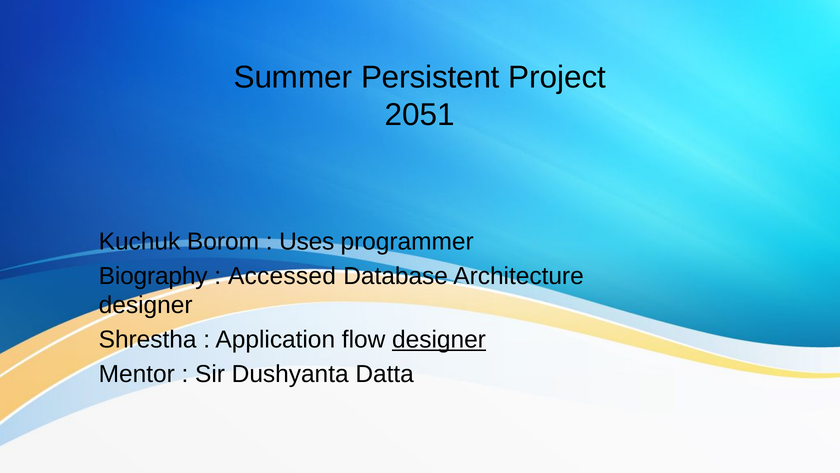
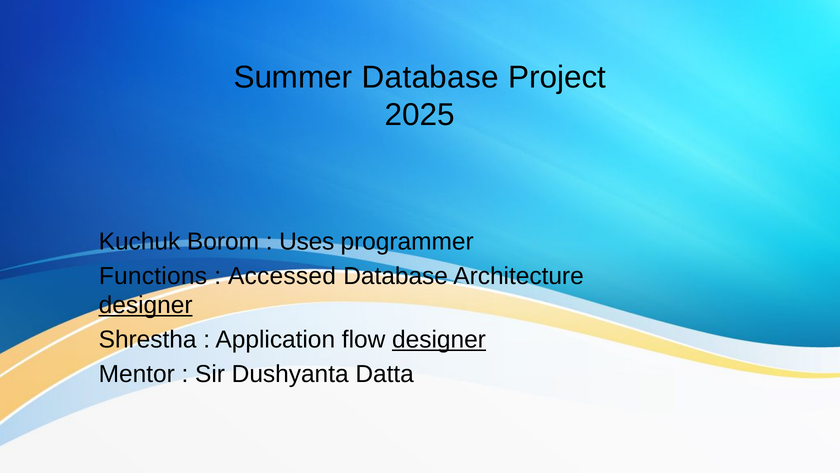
Summer Persistent: Persistent -> Database (430, 77)
2051: 2051 -> 2025 (420, 115)
Biography: Biography -> Functions (153, 276)
designer underline: none -> present (146, 305)
